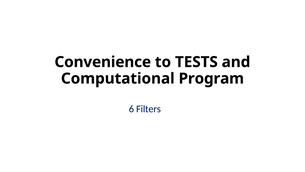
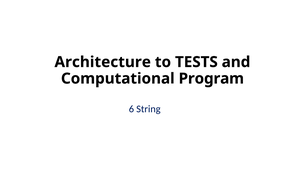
Convenience: Convenience -> Architecture (103, 62)
Filters: Filters -> String (148, 109)
